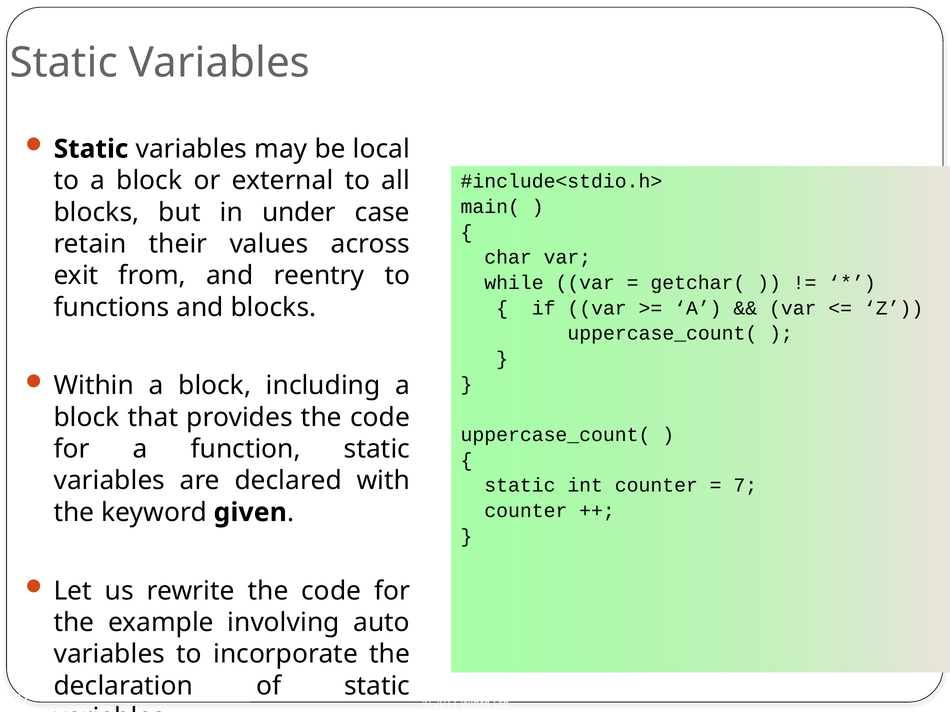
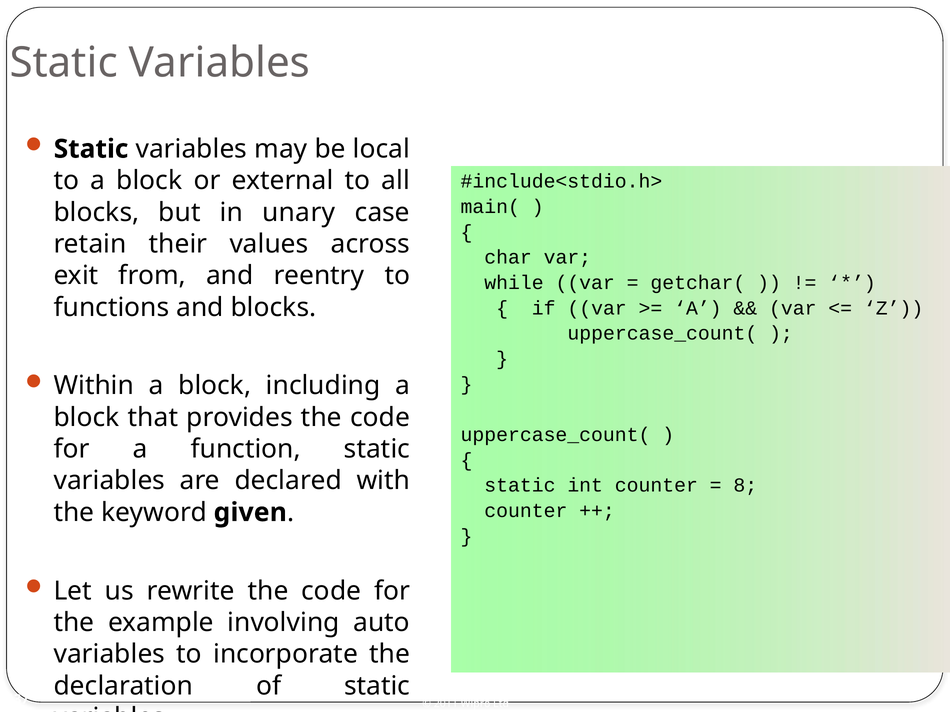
under: under -> unary (299, 212)
7: 7 -> 8 (745, 486)
